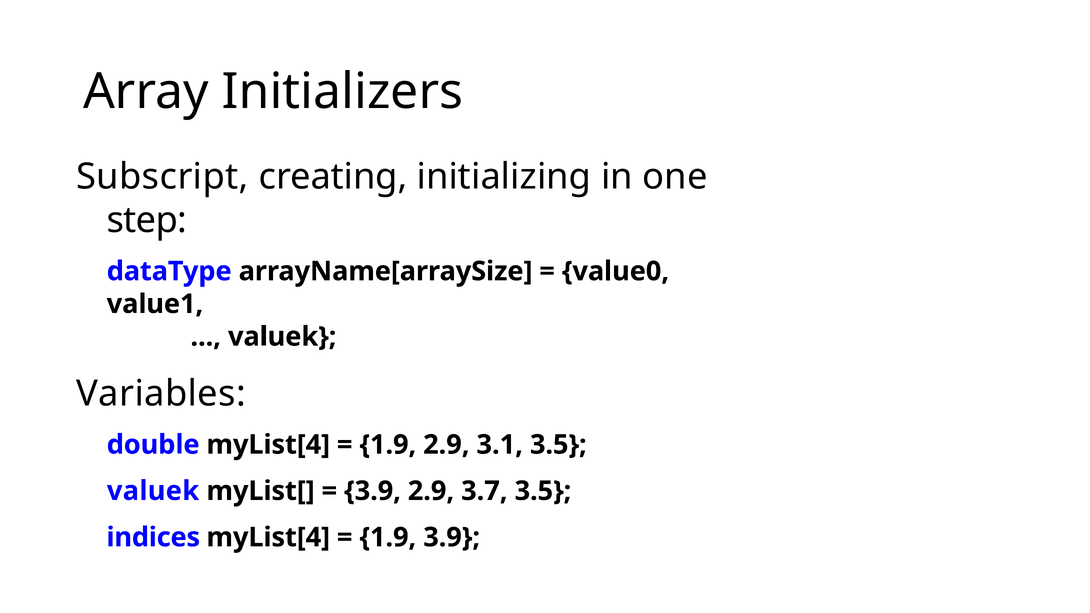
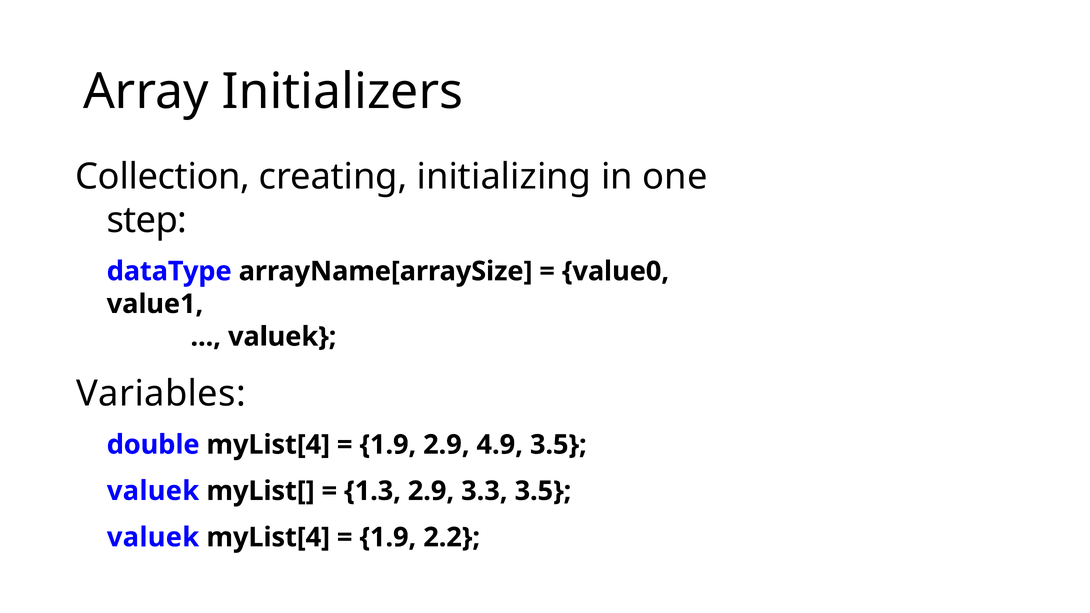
Subscript: Subscript -> Collection (163, 177)
3.1: 3.1 -> 4.9 (500, 445)
3.9: 3.9 -> 1.3 (373, 491)
3.7: 3.7 -> 3.3 (484, 491)
indices: indices -> valuek (153, 537)
1.9 3.9: 3.9 -> 2.2 (452, 537)
